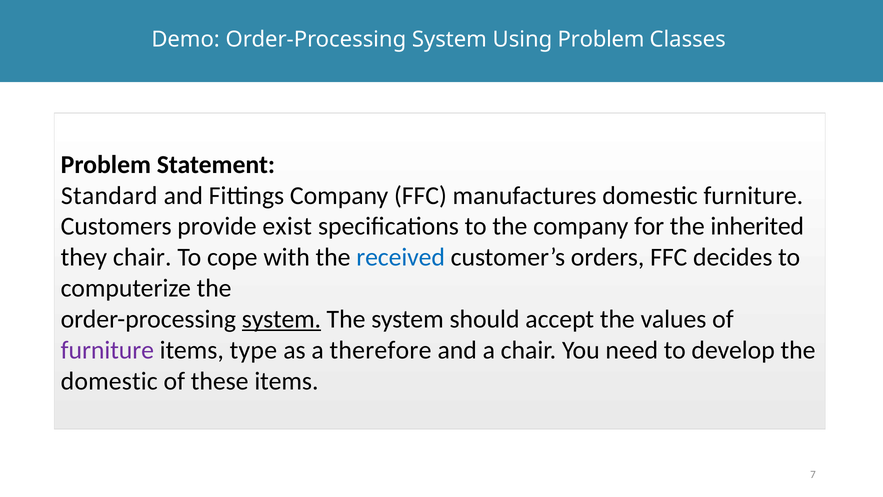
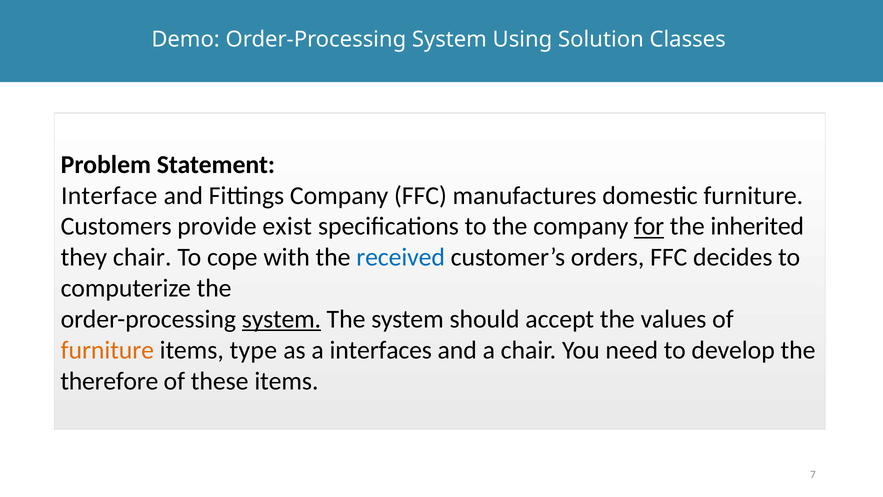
Using Problem: Problem -> Solution (601, 40)
Standard: Standard -> Interface (109, 195)
for underline: none -> present (649, 226)
furniture colour: purple -> orange (107, 350)
therefore: therefore -> interfaces (381, 350)
domestic: domestic -> therefore (109, 381)
